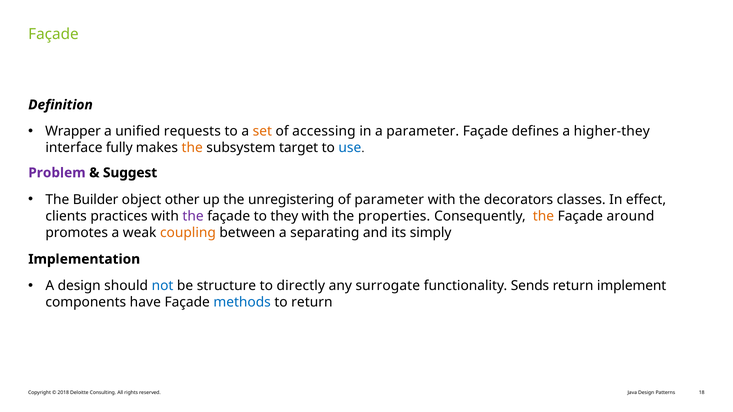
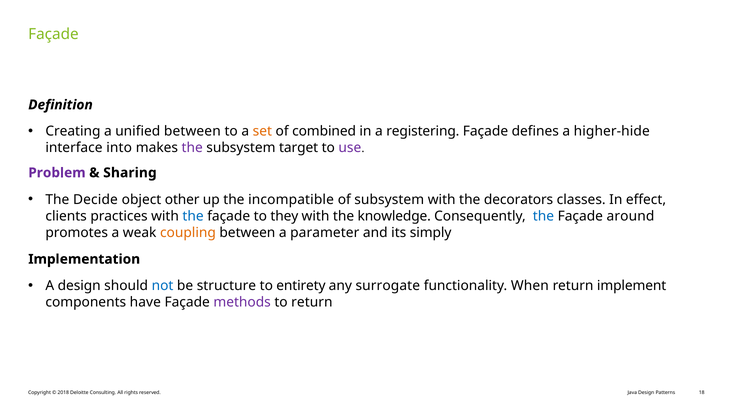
Wrapper: Wrapper -> Creating (73, 132)
unified requests: requests -> between (192, 132)
accessing: accessing -> combined (324, 132)
a parameter: parameter -> registering (423, 132)
higher-they: higher-they -> higher-hide (612, 132)
fully: fully -> into (119, 148)
the colour: orange -> purple (192, 148)
use colour: blue -> purple (350, 148)
Suggest: Suggest -> Sharing (130, 173)
Builder: Builder -> Decide (95, 200)
unregistering: unregistering -> incompatible (291, 200)
of parameter: parameter -> subsystem (389, 200)
the colour: purple -> blue (193, 216)
properties: properties -> knowledge (394, 216)
the colour: orange -> blue (543, 216)
separating: separating -> parameter (325, 233)
directly: directly -> entirety (301, 286)
Sends: Sends -> When (530, 286)
methods colour: blue -> purple (242, 303)
